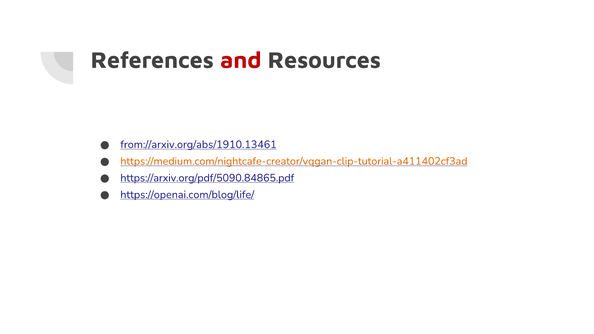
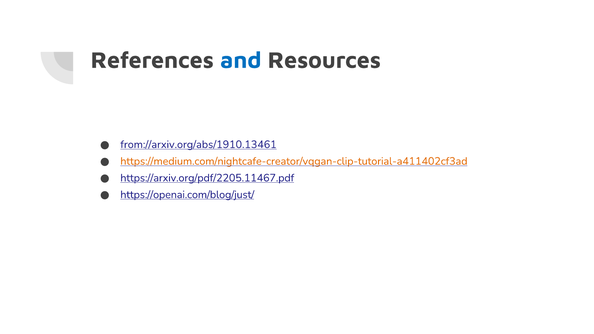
and colour: red -> blue (241, 60)
https://arxiv.org/pdf/5090.84865.pdf: https://arxiv.org/pdf/5090.84865.pdf -> https://arxiv.org/pdf/2205.11467.pdf (207, 178)
https://openai.com/blog/life/: https://openai.com/blog/life/ -> https://openai.com/blog/just/ (187, 195)
